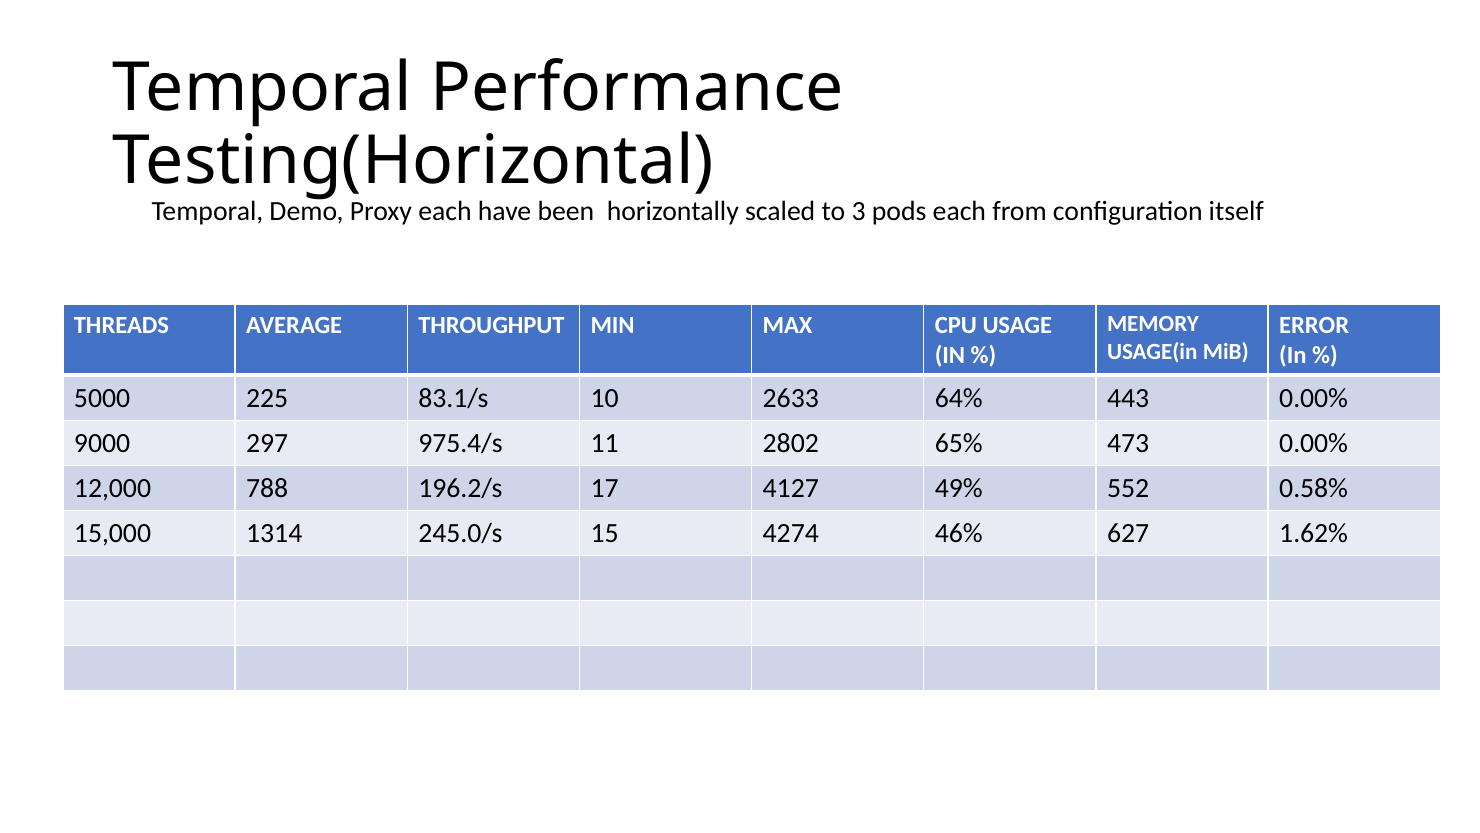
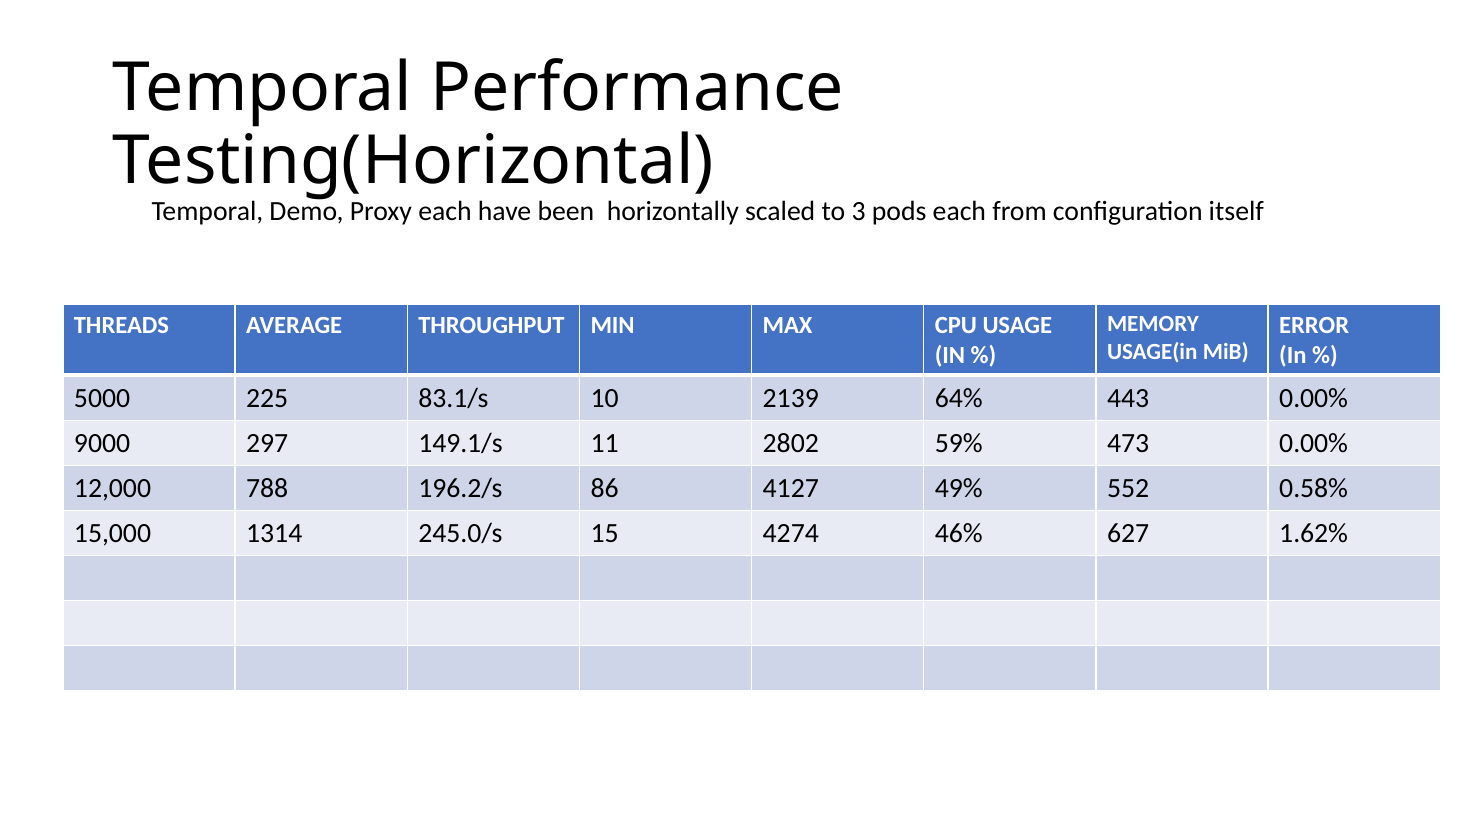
2633: 2633 -> 2139 (791, 398)
975.4/s: 975.4/s -> 149.1/s (460, 443)
65%: 65% -> 59% (959, 443)
17: 17 -> 86 (605, 488)
